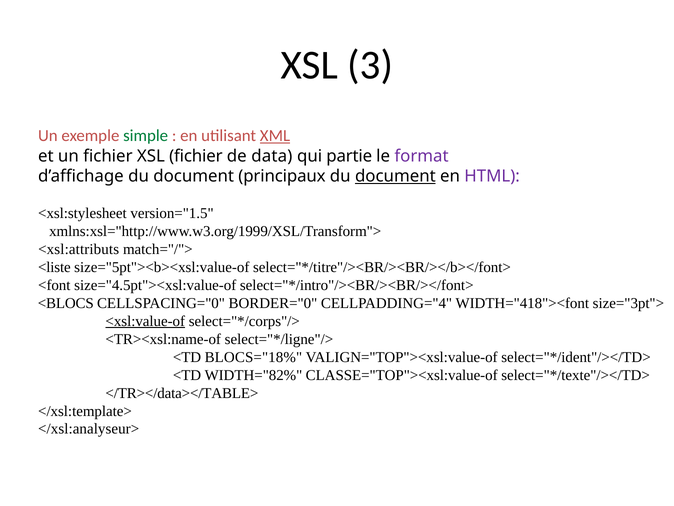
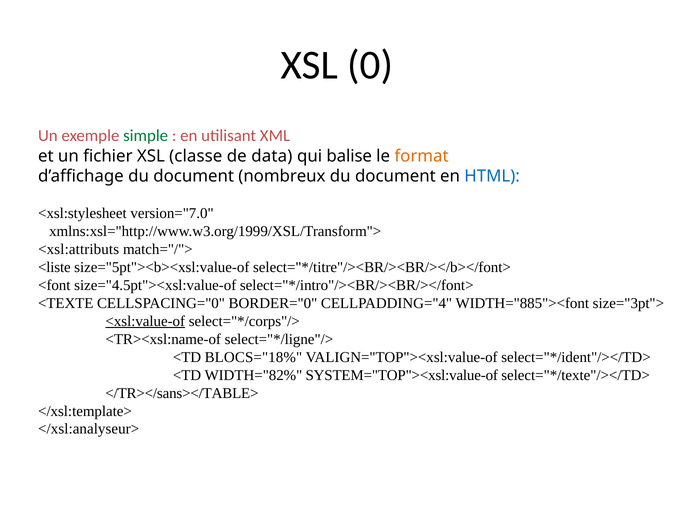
3: 3 -> 0 (370, 65)
XML underline: present -> none (275, 136)
XSL fichier: fichier -> classe (196, 156)
partie: partie -> balise (349, 156)
format colour: purple -> orange (422, 156)
principaux: principaux -> nombreux (282, 176)
document underline: present -> none (395, 176)
HTML colour: purple -> blue (492, 176)
version="1.5: version="1.5 -> version="7.0 (172, 213)
<BLOCS: <BLOCS -> <TEXTE (66, 303)
WIDTH="418"><font: WIDTH="418"><font -> WIDTH="885"><font (522, 303)
CLASSE="TOP"><xsl:value-of: CLASSE="TOP"><xsl:value-of -> SYSTEM="TOP"><xsl:value-of (402, 375)
</TR></data></TABLE>: </TR></data></TABLE> -> </TR></sans></TABLE> (182, 393)
